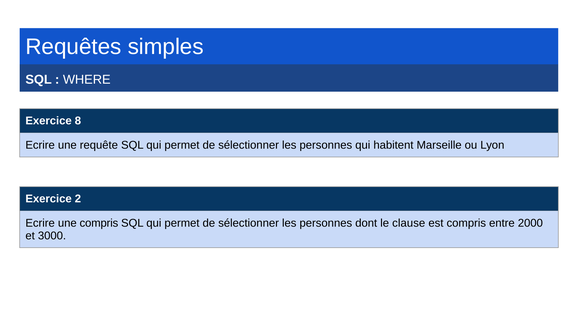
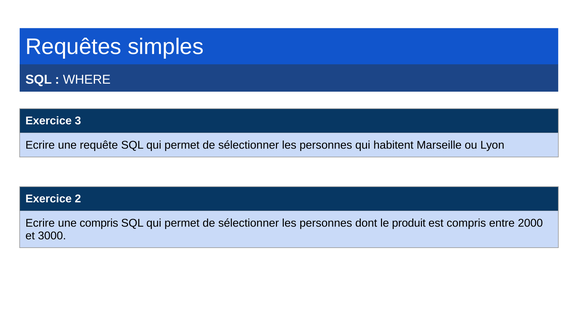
8: 8 -> 3 (78, 121)
clause: clause -> produit (409, 223)
